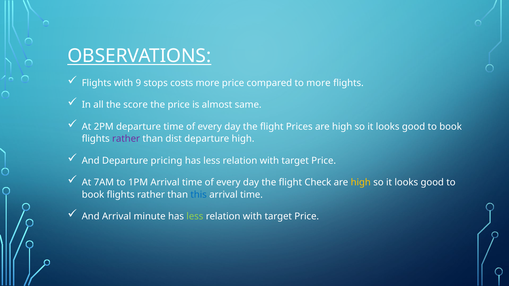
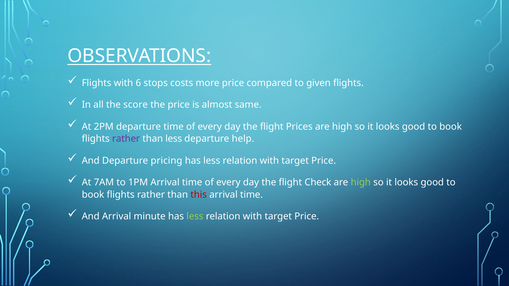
9: 9 -> 6 (138, 83)
to more: more -> given (319, 83)
than dist: dist -> less (174, 139)
departure high: high -> help (243, 139)
high colour: yellow -> light green (361, 183)
this colour: blue -> red (199, 195)
